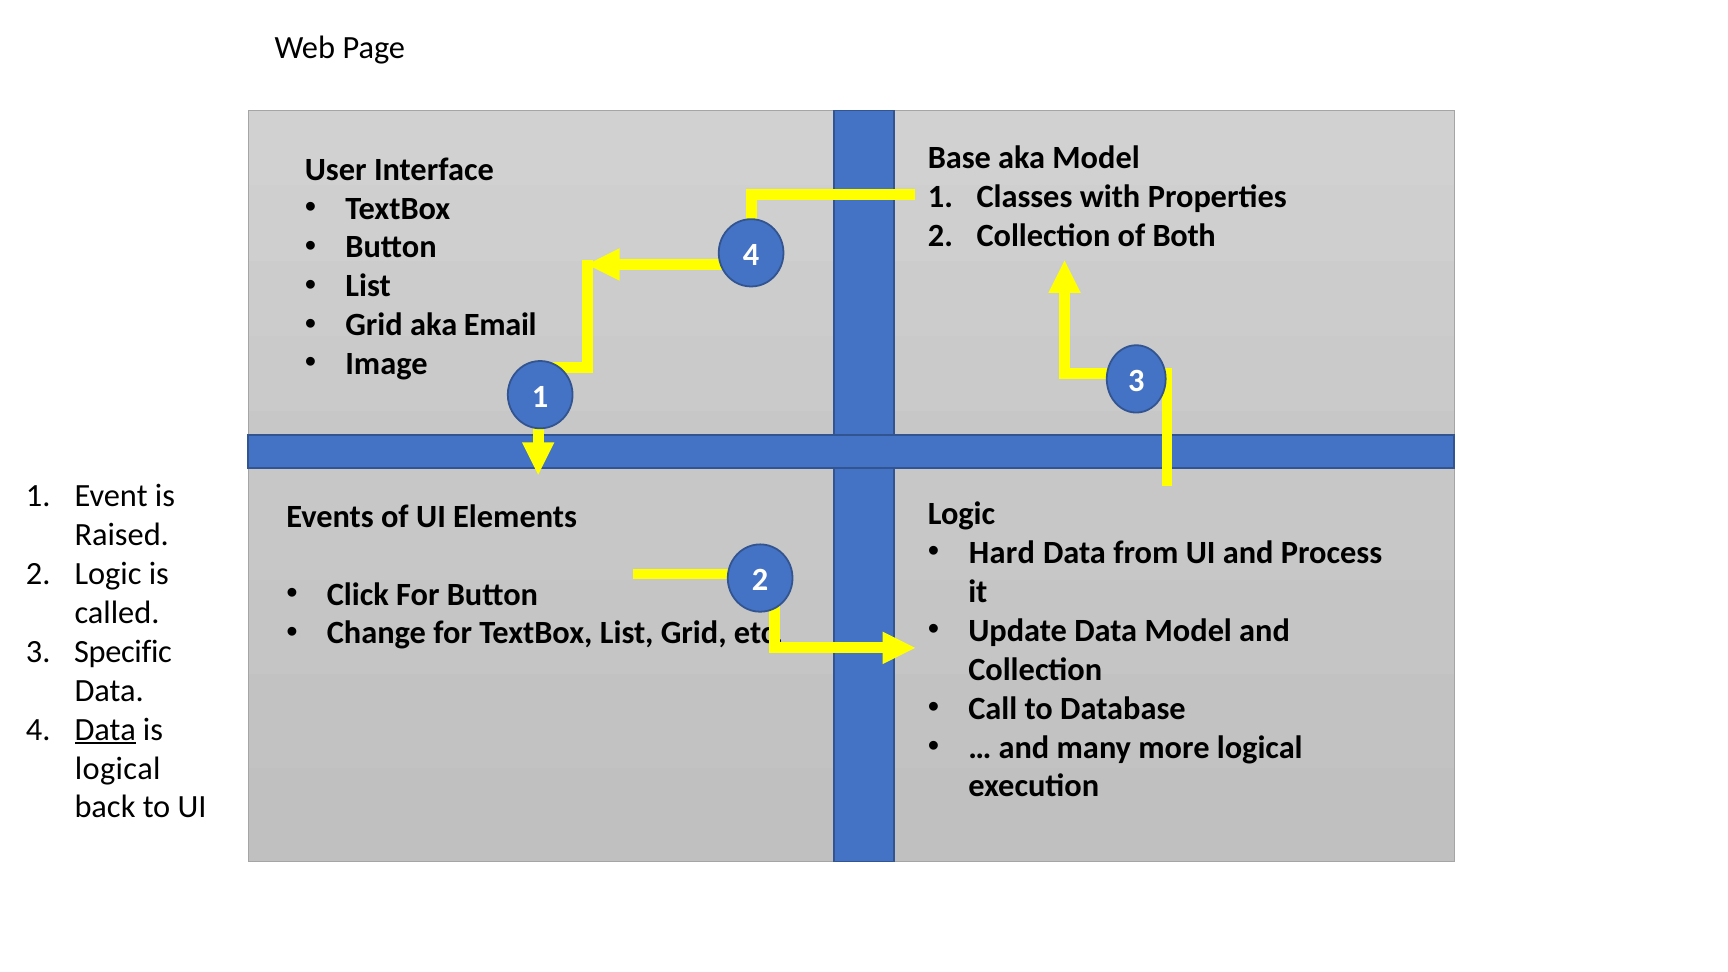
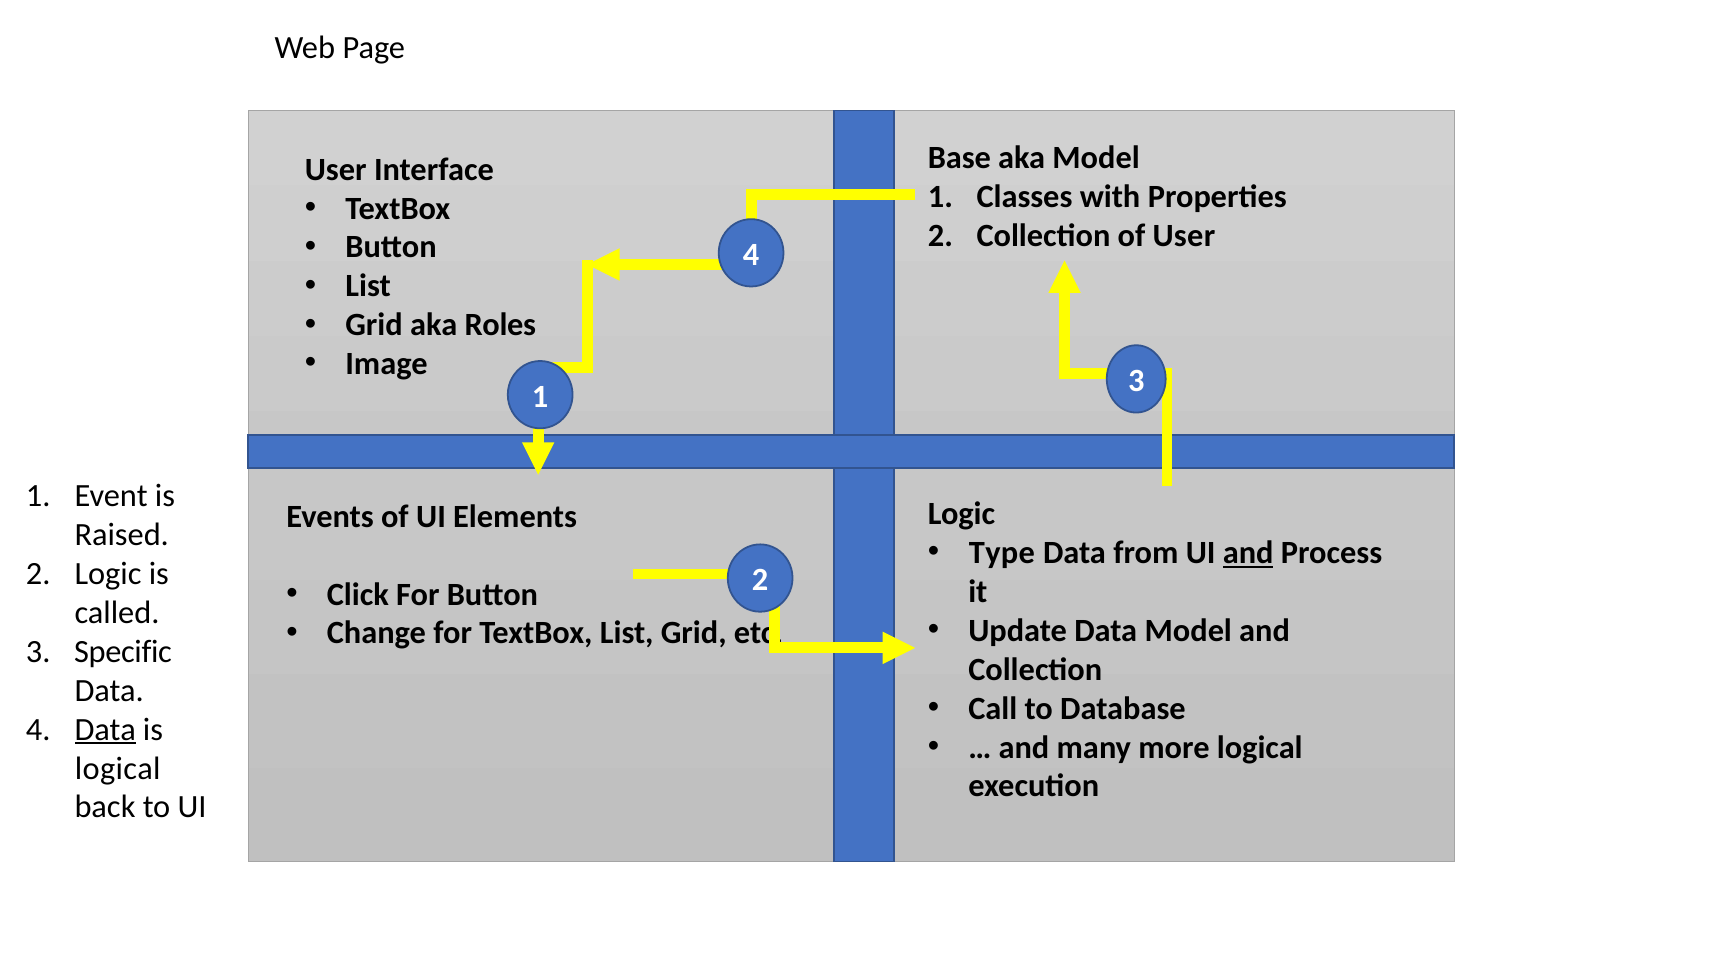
of Both: Both -> User (1184, 235)
Email: Email -> Roles (500, 325)
Hard: Hard -> Type (1002, 553)
and underline: none -> present (1248, 553)
